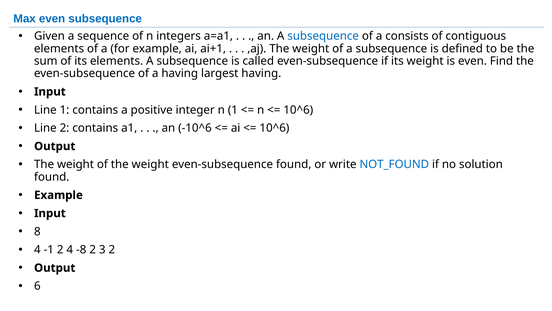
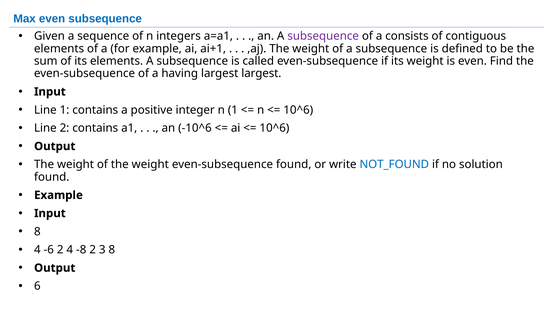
subsequence colour: blue -> purple (323, 36)
largest having: having -> largest (261, 73)
-1: -1 -> -6 (49, 249)
3 2: 2 -> 8 (112, 249)
